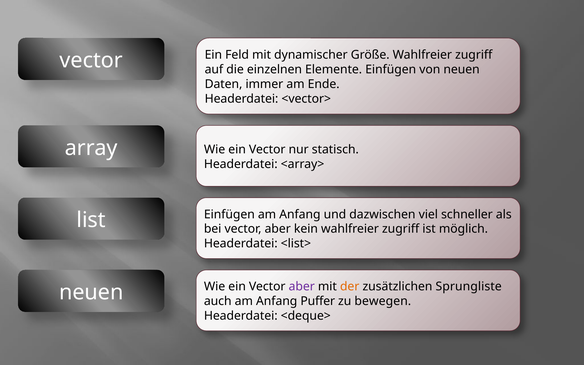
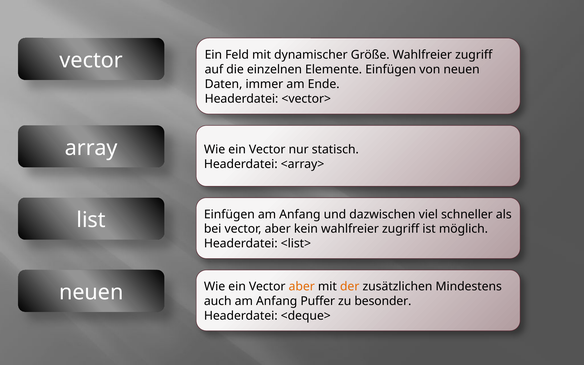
aber colour: purple -> orange (302, 286)
Sprungliste: Sprungliste -> Mindestens (469, 286)
bewegen: bewegen -> besonder (383, 301)
